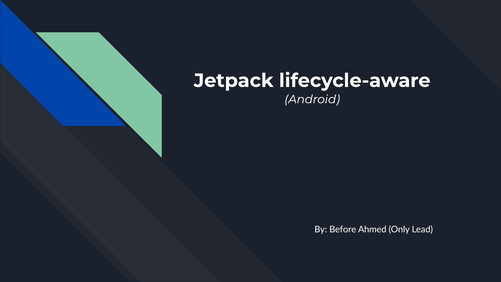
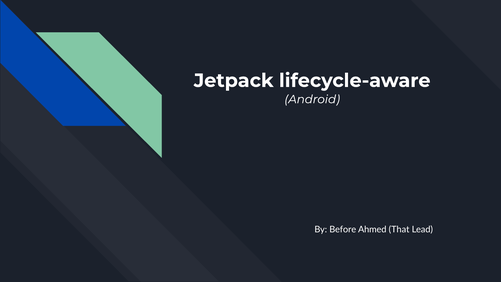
Only: Only -> That (399, 229)
